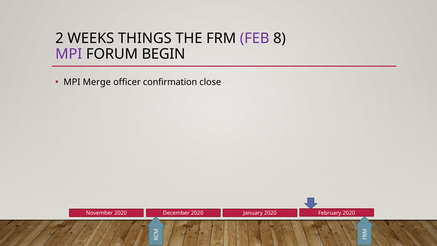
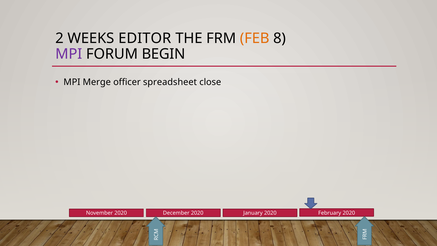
THINGS: THINGS -> EDITOR (145, 38)
FEB colour: purple -> orange (255, 38)
confirmation: confirmation -> spreadsheet (170, 82)
